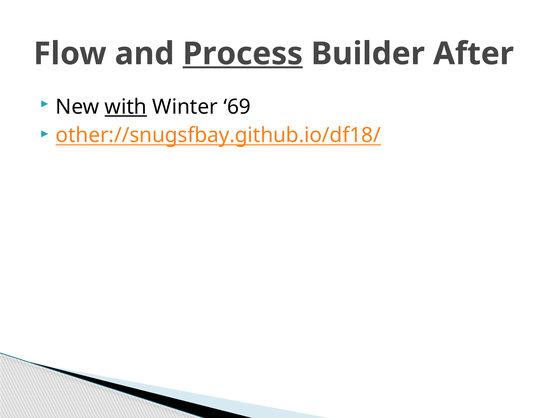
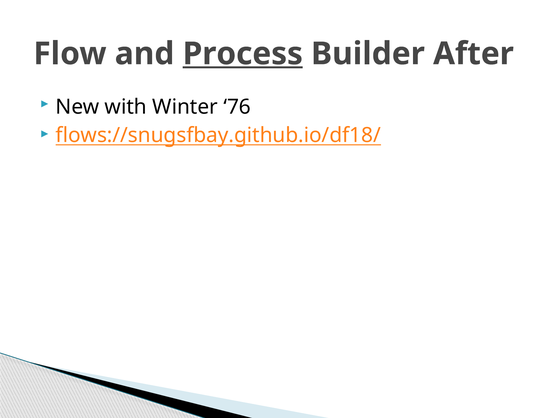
with underline: present -> none (126, 107)
69: 69 -> 76 (237, 107)
other://snugsfbay.github.io/df18/: other://snugsfbay.github.io/df18/ -> flows://snugsfbay.github.io/df18/ (218, 135)
